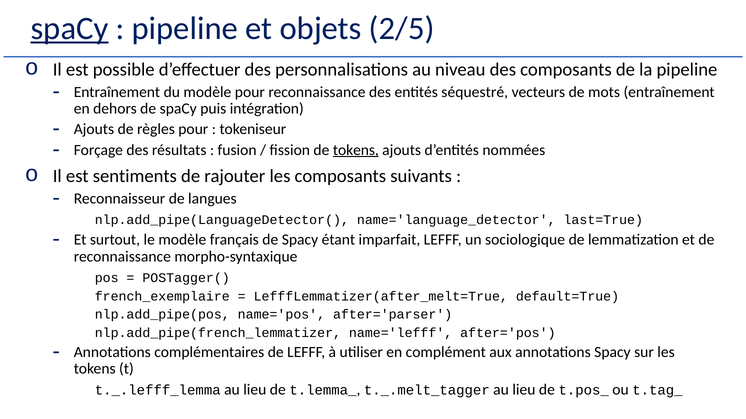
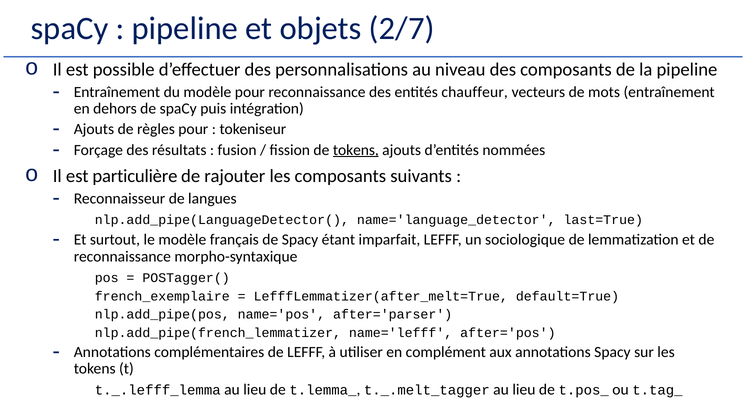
spaCy underline: present -> none (69, 29)
2/5: 2/5 -> 2/7 (402, 29)
séquestré: séquestré -> chauffeur (475, 92)
sentiments: sentiments -> particulière (135, 176)
